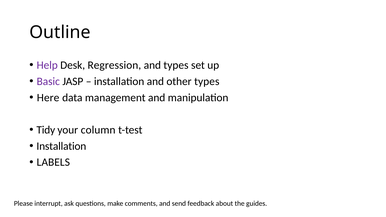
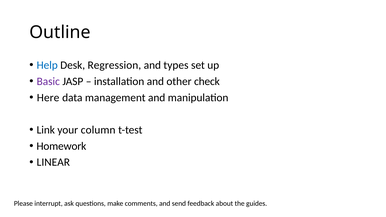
Help colour: purple -> blue (47, 65)
other types: types -> check (207, 81)
Tidy: Tidy -> Link (46, 130)
Installation: Installation -> Homework (61, 146)
LABELS: LABELS -> LINEAR (53, 162)
